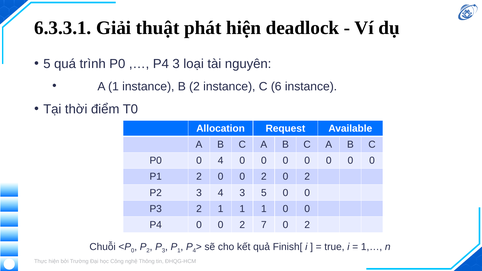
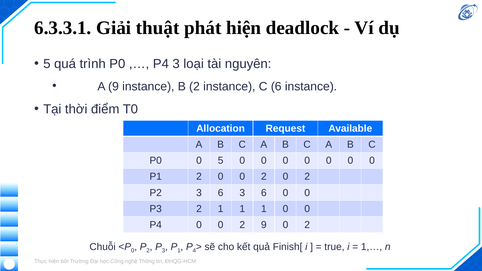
A 1: 1 -> 9 (113, 86)
0 4: 4 -> 5 (221, 161)
P2 3 4: 4 -> 6 (221, 193)
5: 5 -> 6 (264, 193)
2 7: 7 -> 9 (264, 225)
